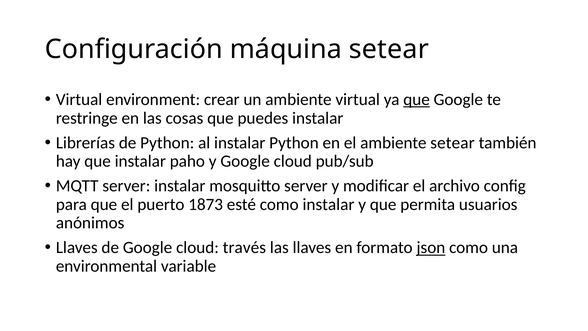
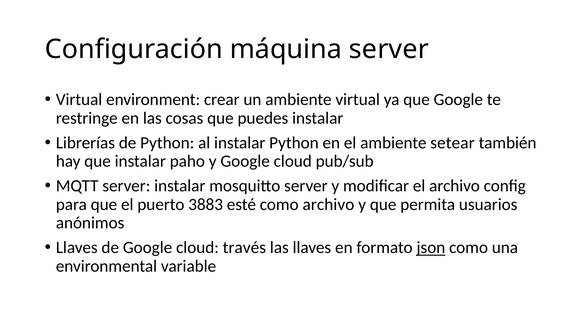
máquina setear: setear -> server (389, 49)
que underline: present -> none (417, 99)
1873: 1873 -> 3883 (206, 204)
como instalar: instalar -> archivo (328, 204)
